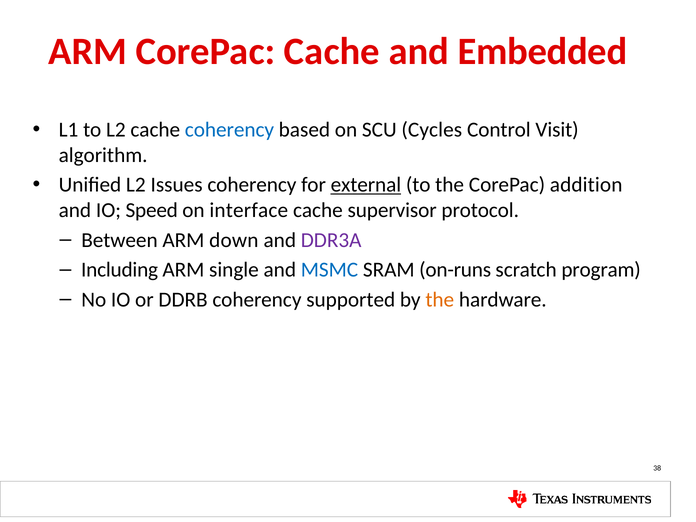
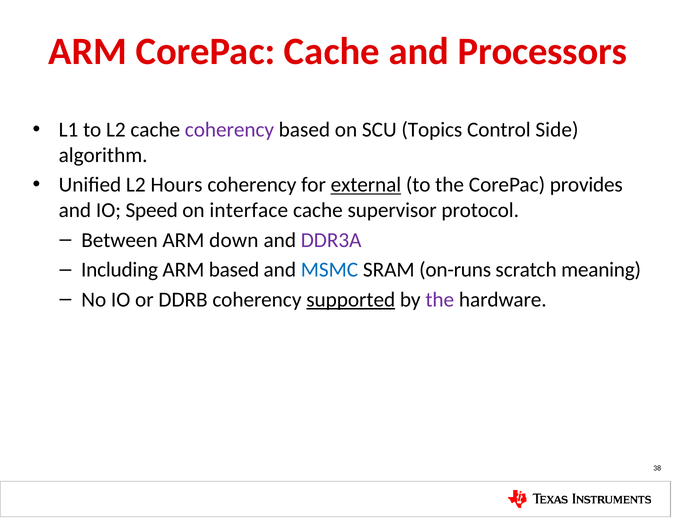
Embedded: Embedded -> Processors (542, 51)
coherency colour: blue -> purple (229, 130)
Cycles: Cycles -> Topics (432, 130)
Visit: Visit -> Side (557, 130)
Issues: Issues -> Hours (176, 185)
addition: addition -> provides (586, 185)
ARM single: single -> based (234, 270)
program: program -> meaning (601, 270)
supported underline: none -> present (351, 300)
the colour: orange -> purple (440, 300)
